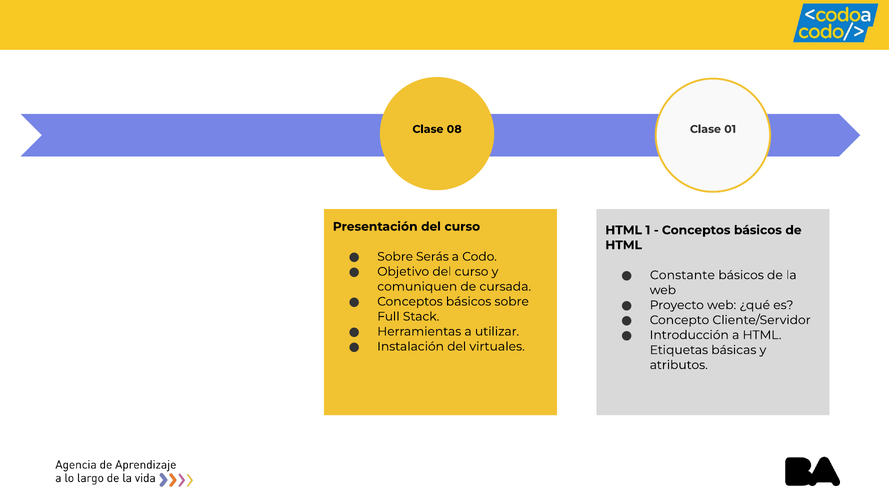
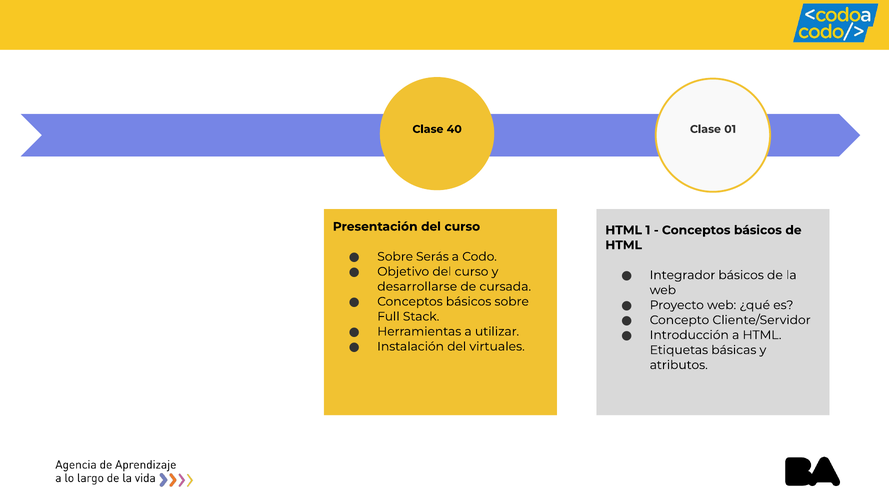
08: 08 -> 40 (454, 129)
Constante: Constante -> Integrador (683, 275)
comuniquen: comuniquen -> desarrollarse (417, 287)
